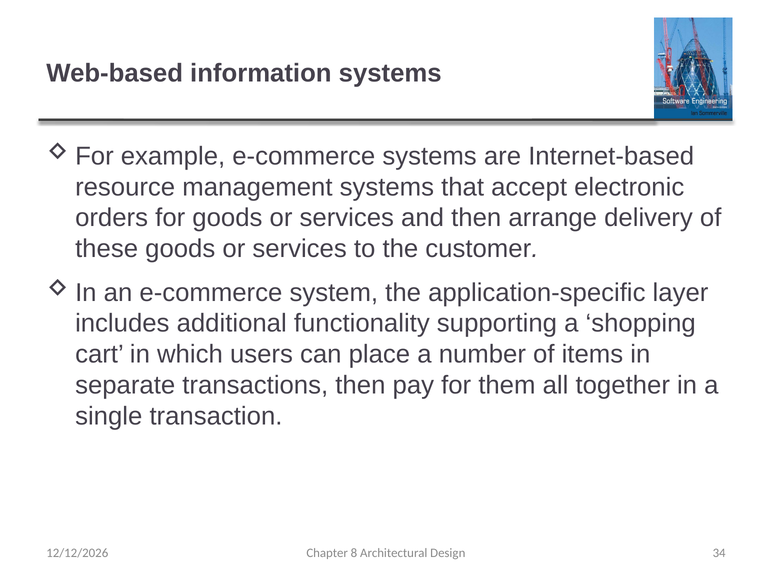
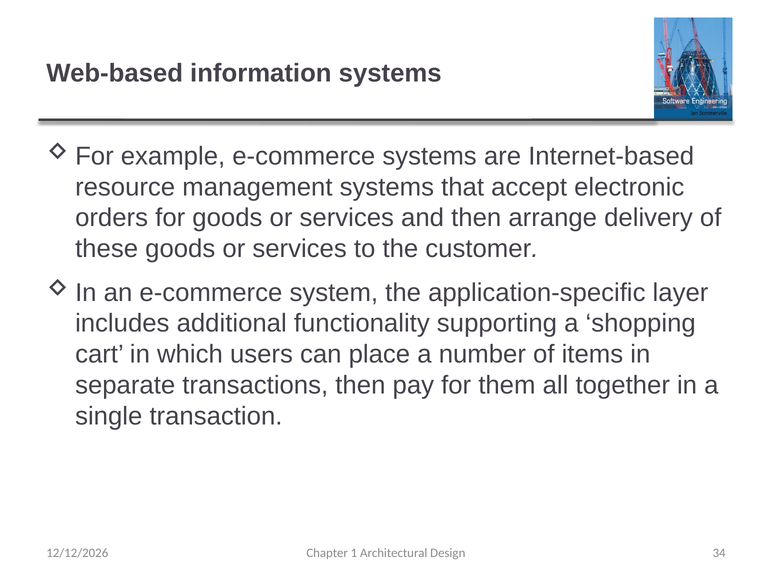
8: 8 -> 1 (354, 553)
